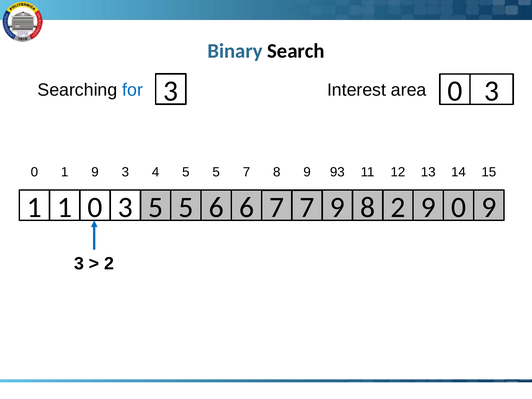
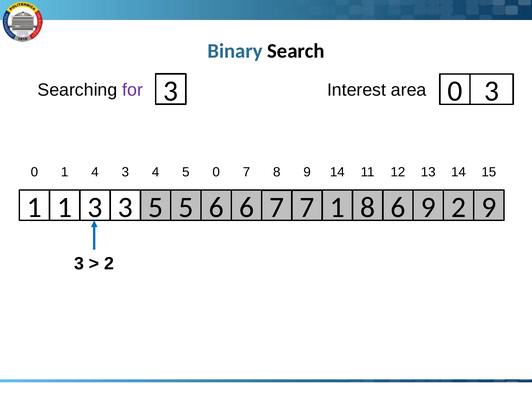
for colour: blue -> purple (133, 90)
1 9: 9 -> 4 (95, 172)
4 5 5: 5 -> 0 (216, 172)
9 93: 93 -> 14 (337, 172)
1 0: 0 -> 3 (95, 207)
7 9: 9 -> 1 (337, 207)
8 2: 2 -> 6 (398, 207)
0: 0 -> 2 (459, 207)
